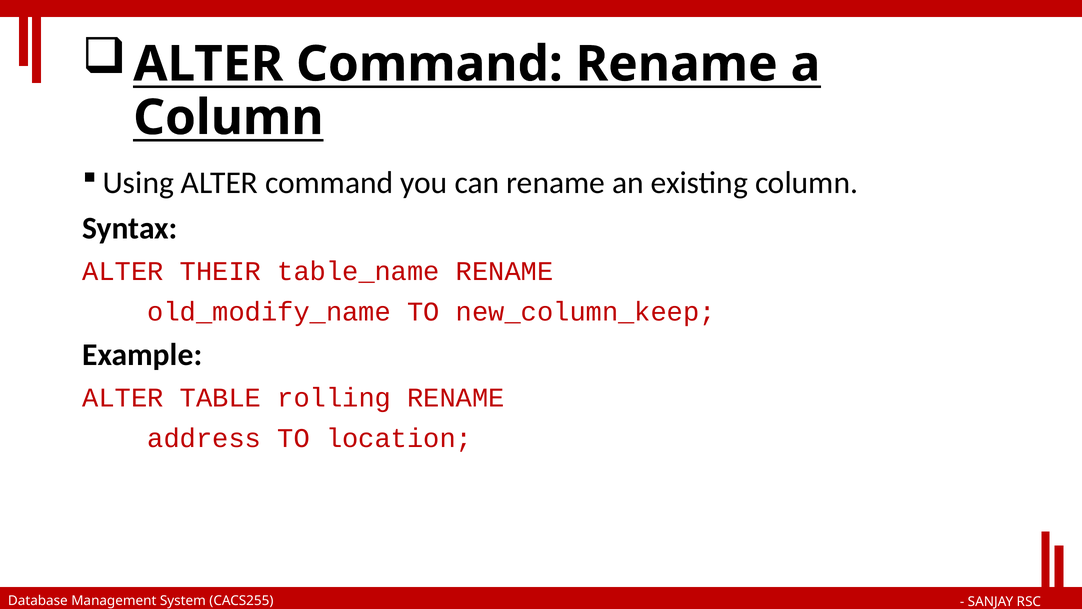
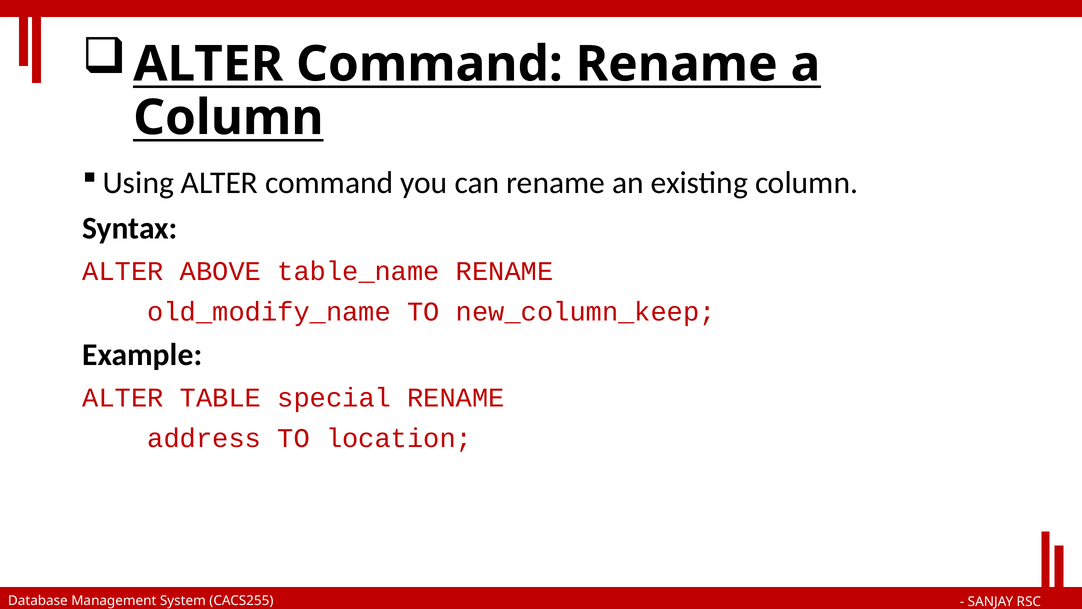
THEIR: THEIR -> ABOVE (220, 271)
rolling: rolling -> special (334, 398)
